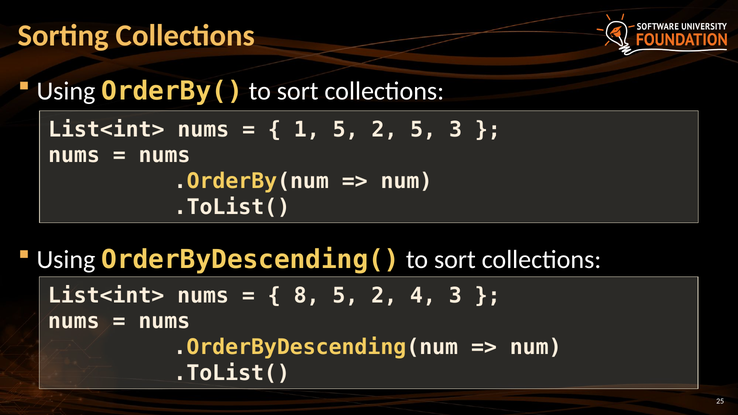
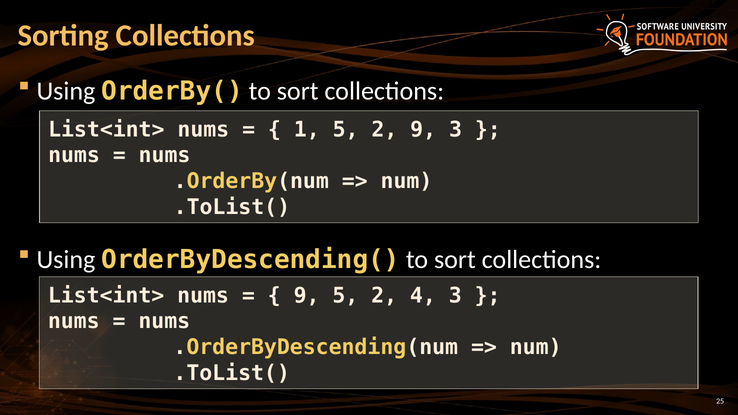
2 5: 5 -> 9 (423, 129)
8: 8 -> 9 (307, 296)
